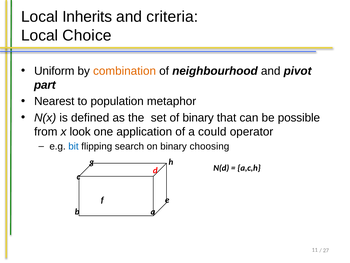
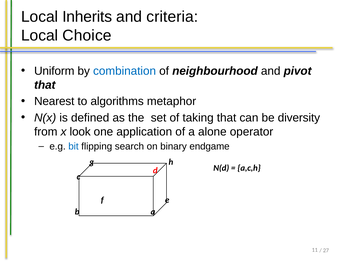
combination colour: orange -> blue (125, 71)
part: part -> that (45, 85)
population: population -> algorithms (117, 101)
of binary: binary -> taking (198, 117)
possible: possible -> diversity (299, 117)
could: could -> alone (212, 131)
choosing: choosing -> endgame (210, 146)
